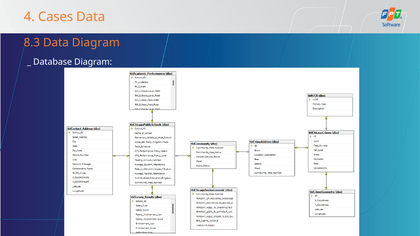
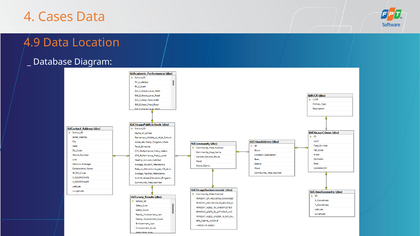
8.3: 8.3 -> 4.9 (32, 43)
Data Diagram: Diagram -> Location (96, 43)
